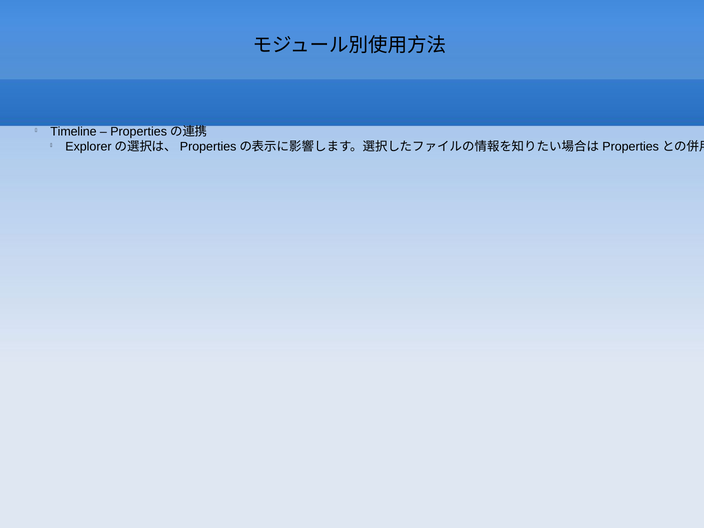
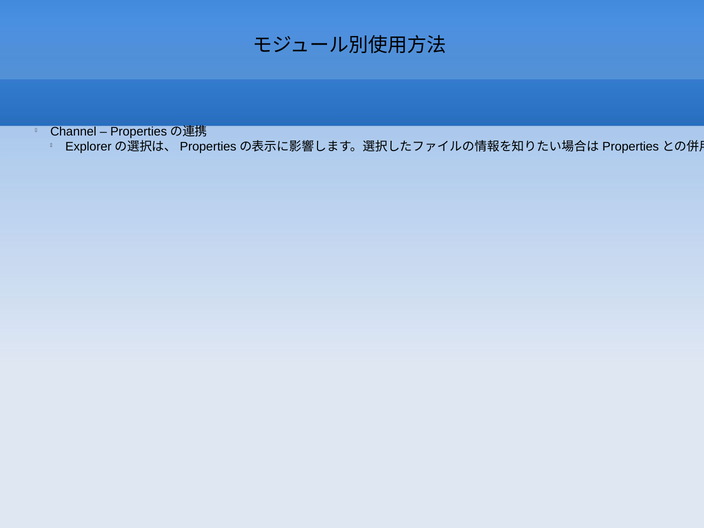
Timeline: Timeline -> Channel (73, 132)
